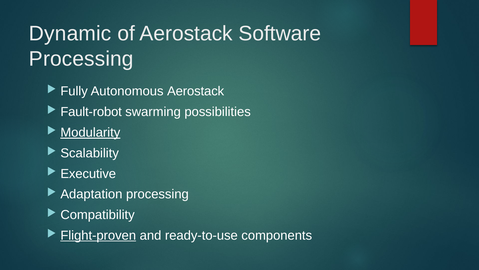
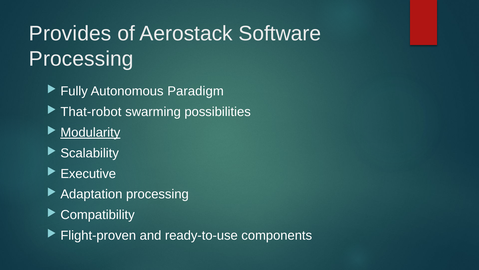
Dynamic: Dynamic -> Provides (70, 34)
Autonomous Aerostack: Aerostack -> Paradigm (196, 91)
Fault-robot: Fault-robot -> That-robot (91, 112)
Flight-proven underline: present -> none (98, 235)
